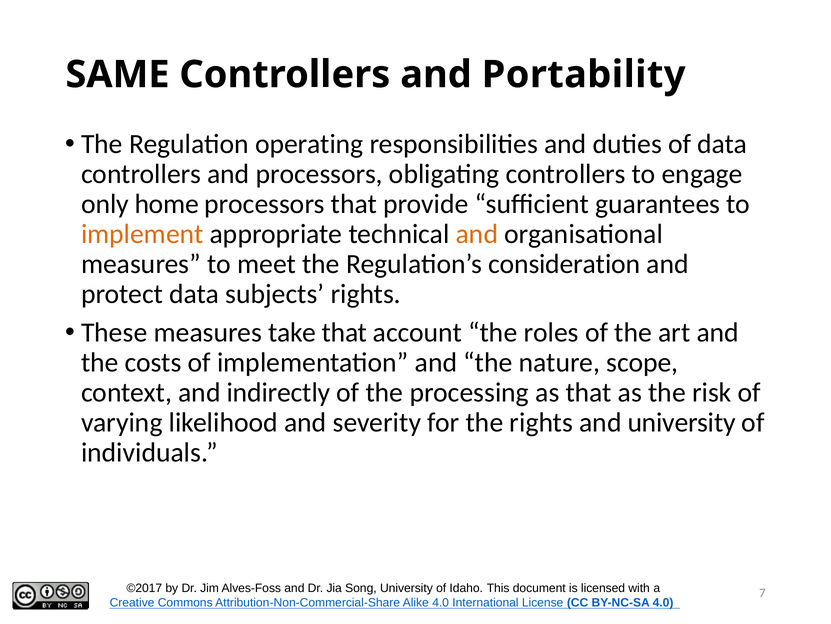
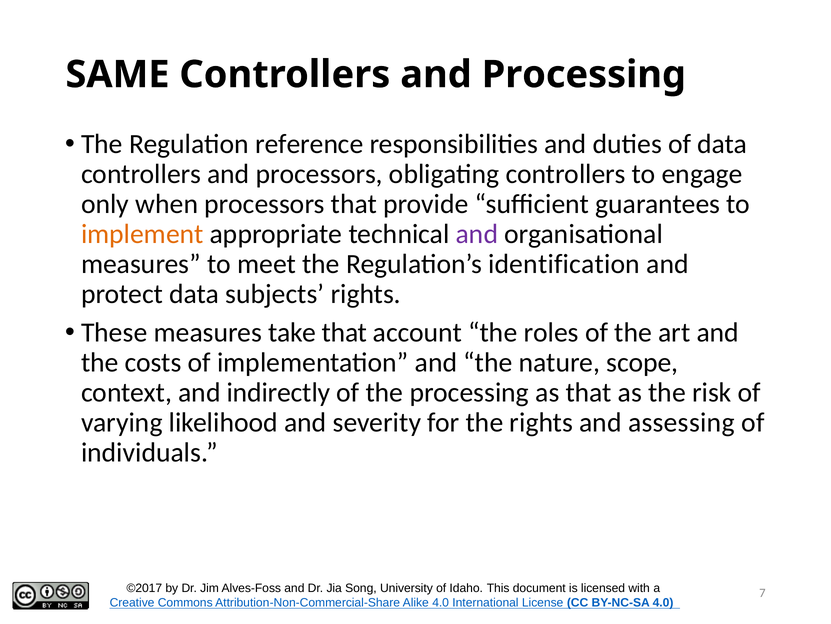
and Portability: Portability -> Processing (584, 74)
operating: operating -> reference (309, 144)
home: home -> when (167, 204)
and colour: orange -> purple (477, 234)
consideration: consideration -> identification (564, 264)
and university: university -> assessing (681, 422)
